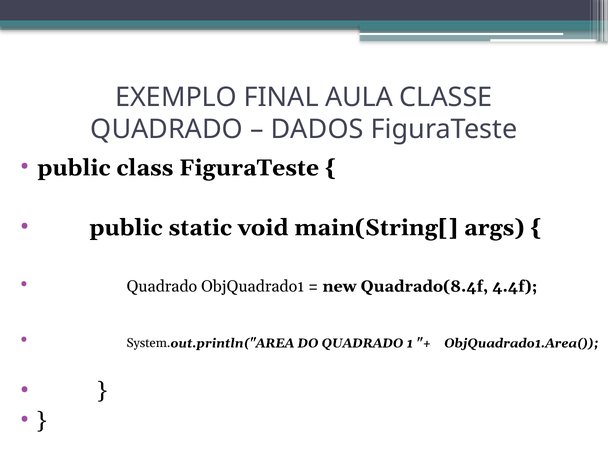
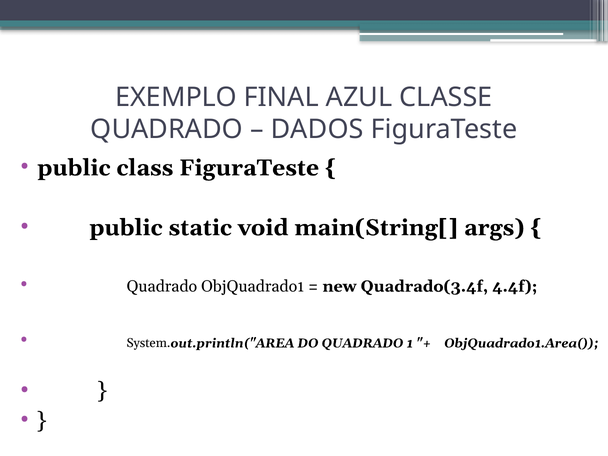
AULA: AULA -> AZUL (359, 97)
Quadrado(8.4f: Quadrado(8.4f -> Quadrado(3.4f (424, 286)
